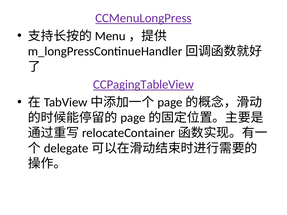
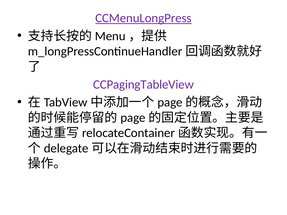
CCPagingTableView underline: present -> none (143, 85)
